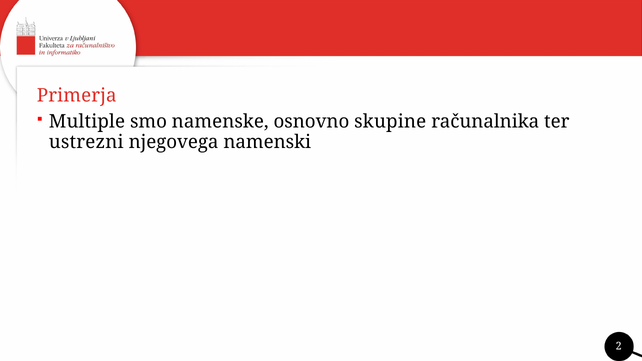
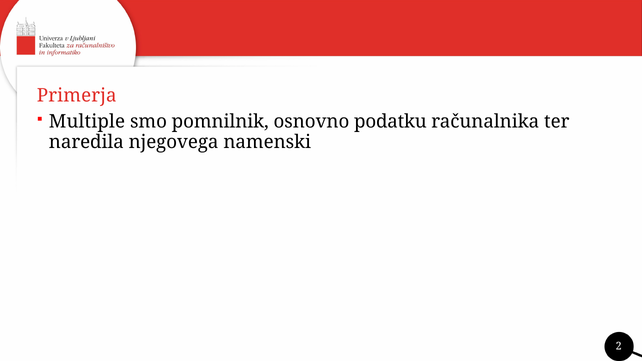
namenske: namenske -> pomnilnik (220, 122)
skupine: skupine -> podatku (390, 122)
ustrezni: ustrezni -> naredila (86, 142)
